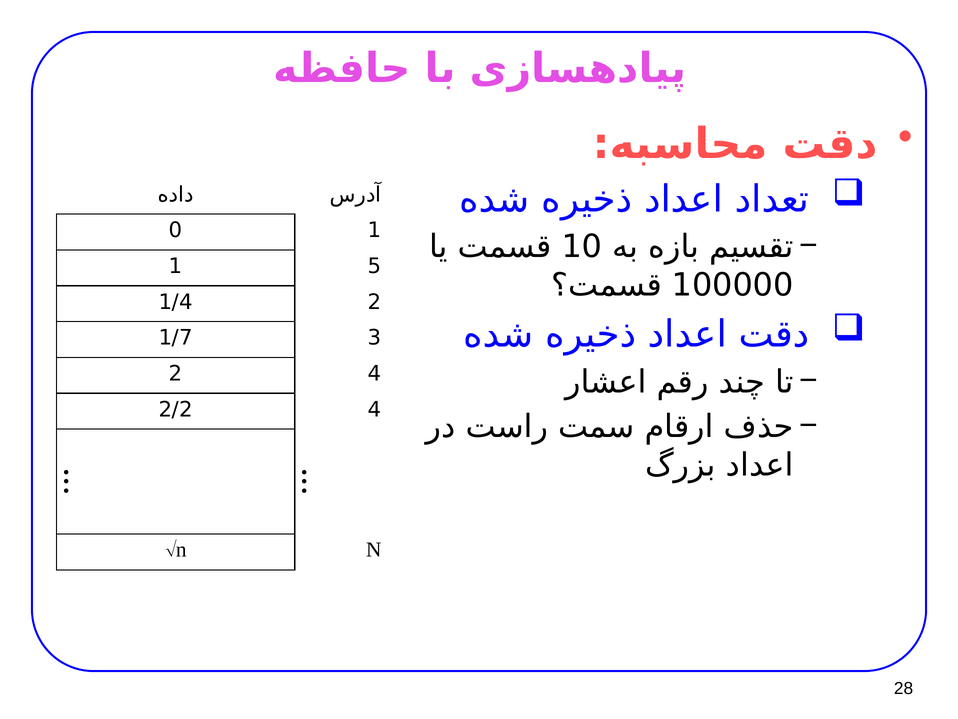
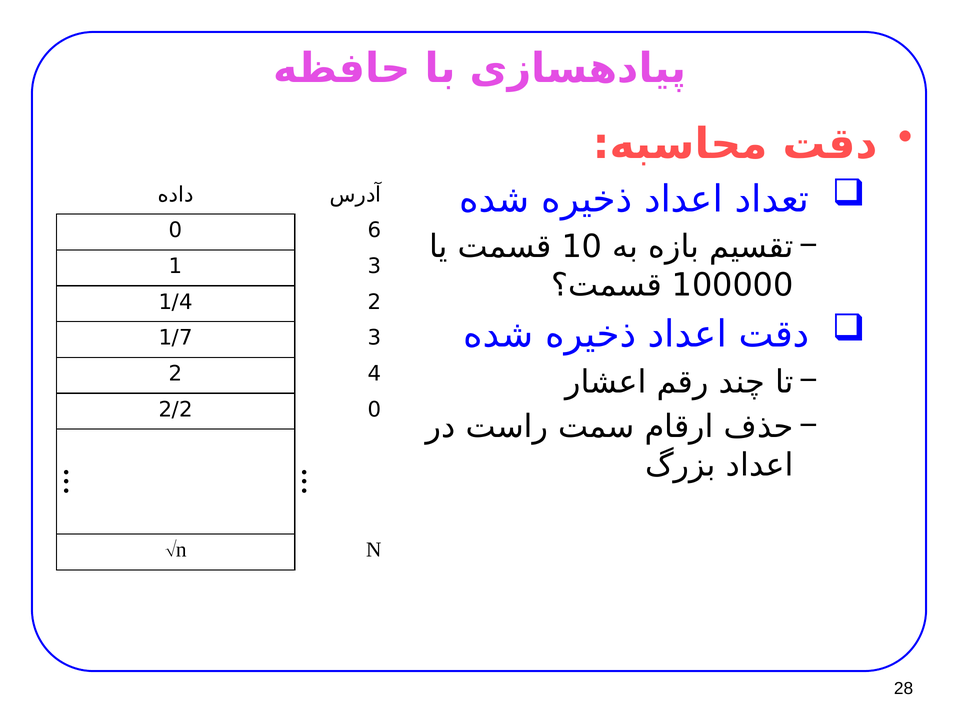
0 1: 1 -> 6 (375, 230)
1 5: 5 -> 3 (375, 266)
2/2 4: 4 -> 0 (375, 409)
